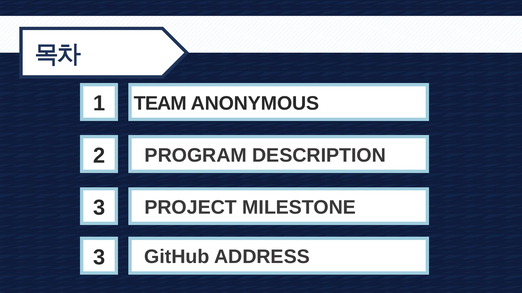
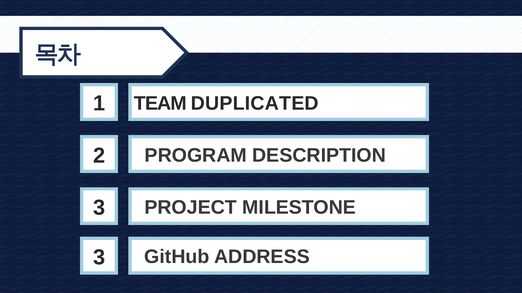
ANONYMOUS: ANONYMOUS -> DUPLICATED (255, 104)
